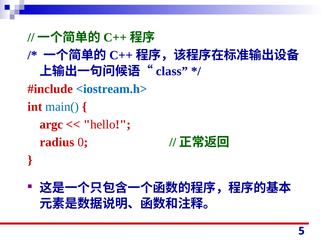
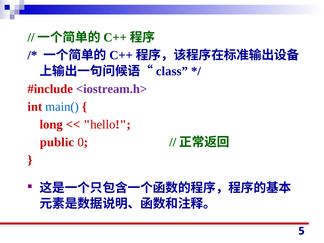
<iostream.h> colour: blue -> purple (112, 89)
argc: argc -> long (51, 124)
radius: radius -> public (57, 142)
